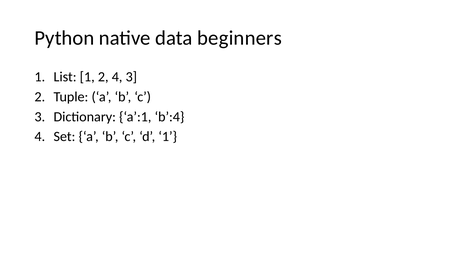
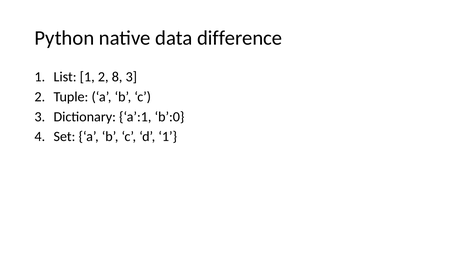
beginners: beginners -> difference (240, 38)
2 4: 4 -> 8 (117, 77)
b’:4: b’:4 -> b’:0 (170, 117)
